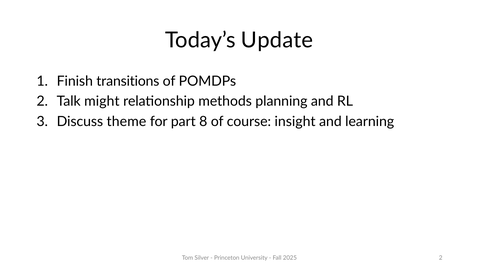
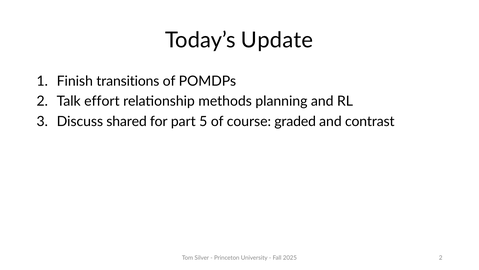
might: might -> effort (102, 101)
theme: theme -> shared (127, 121)
8: 8 -> 5 (203, 121)
insight: insight -> graded (295, 121)
learning: learning -> contrast (370, 121)
